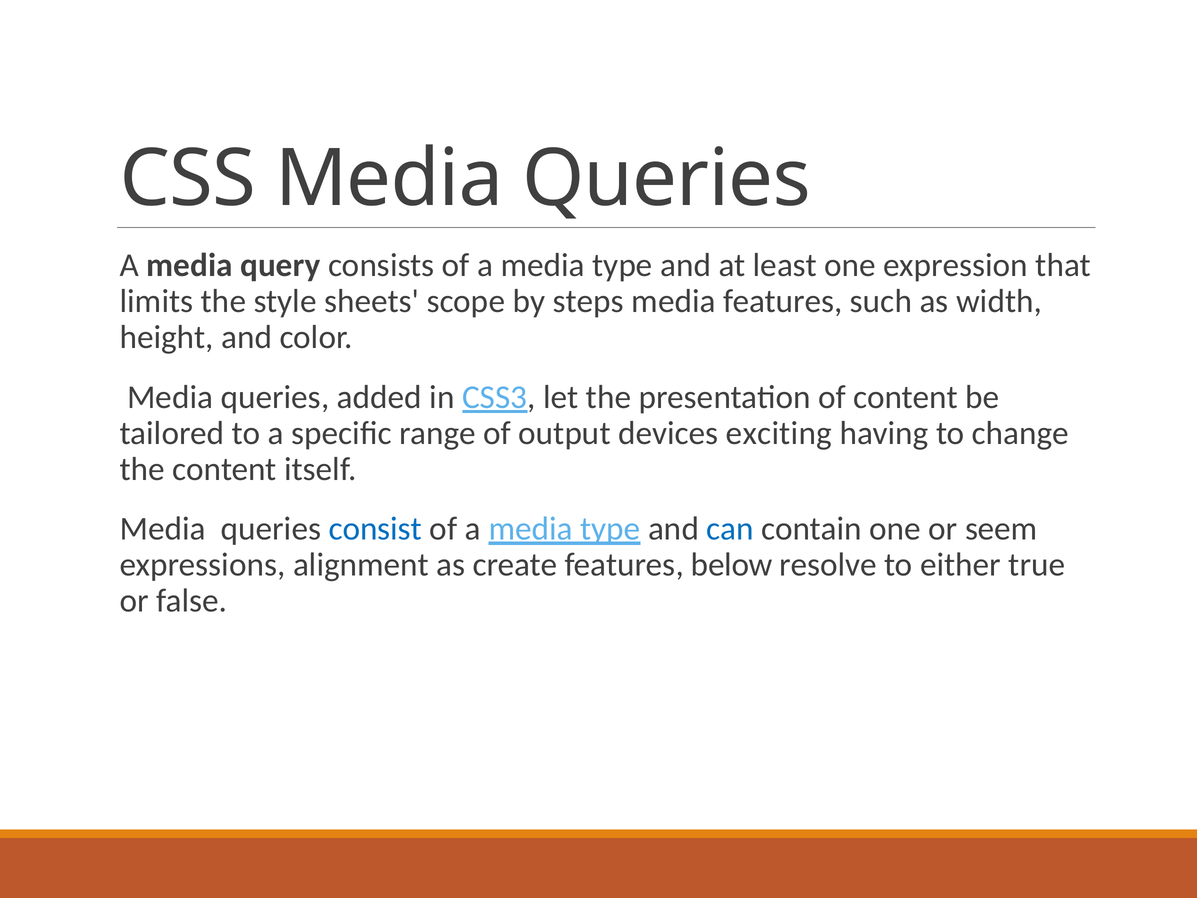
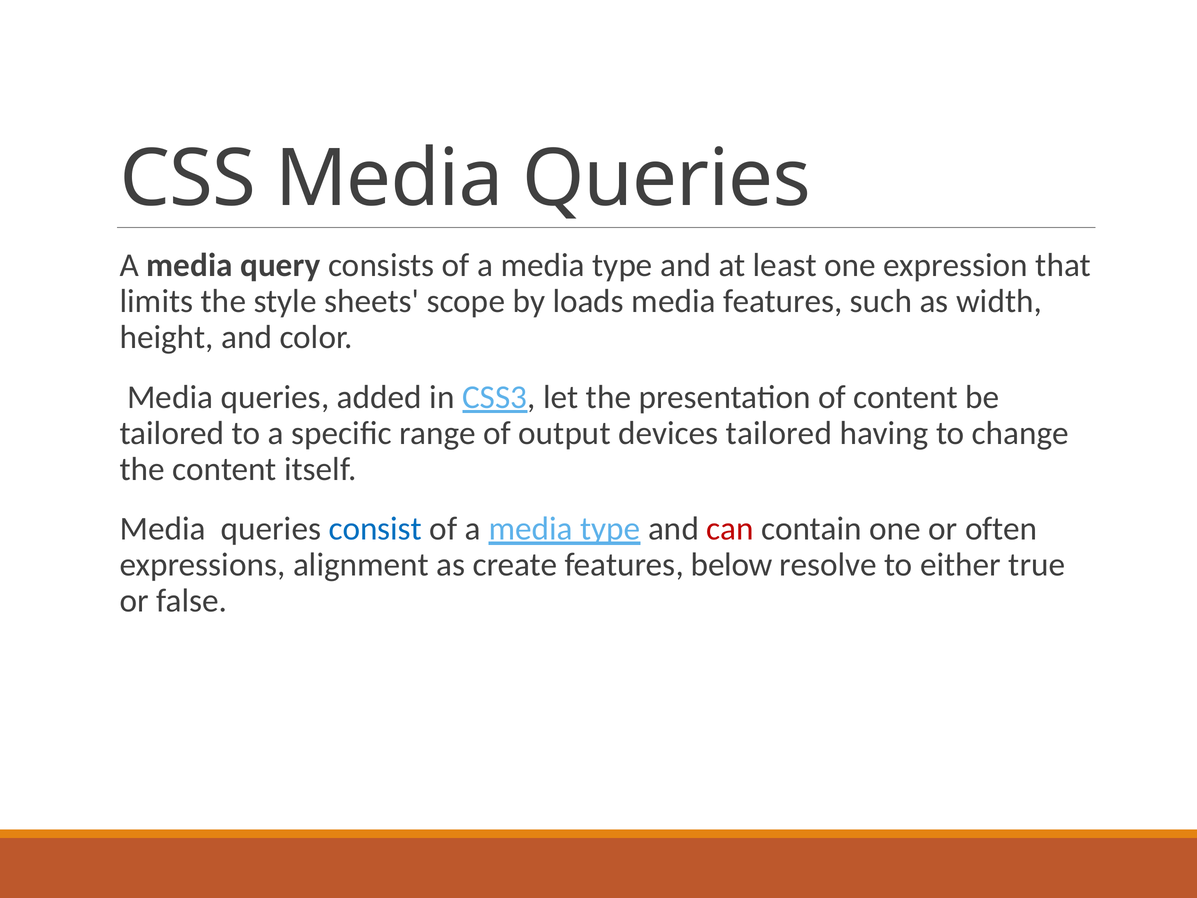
steps: steps -> loads (588, 301)
devices exciting: exciting -> tailored (779, 433)
can colour: blue -> red (730, 529)
seem: seem -> often (1001, 529)
